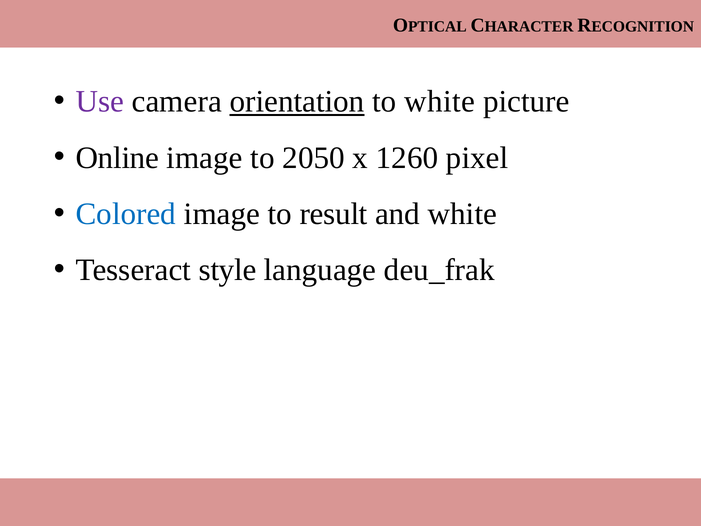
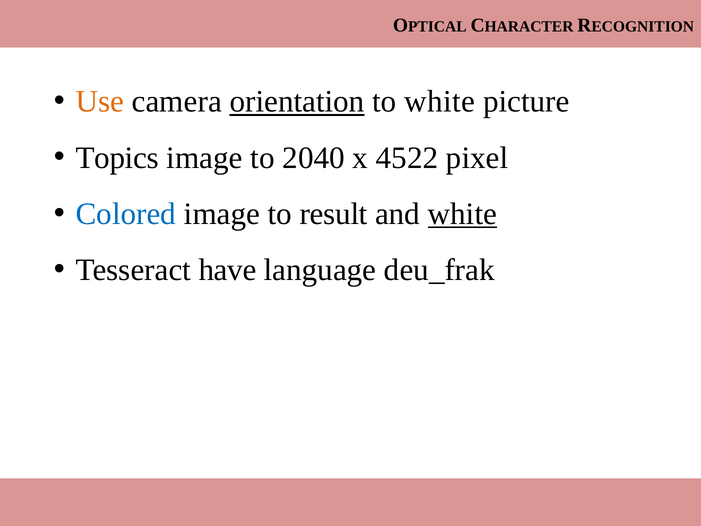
Use colour: purple -> orange (100, 102)
Online: Online -> Topics (117, 158)
2050: 2050 -> 2040 (314, 158)
1260: 1260 -> 4522 (407, 158)
white underline: none -> present (462, 214)
style: style -> have (228, 270)
